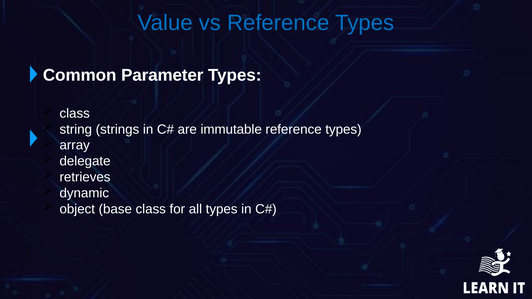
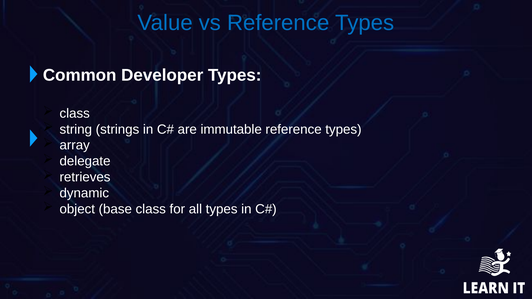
Parameter: Parameter -> Developer (162, 75)
